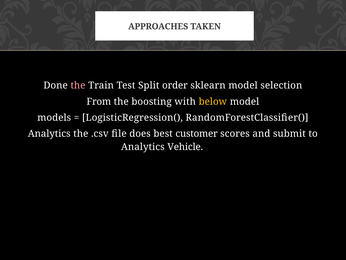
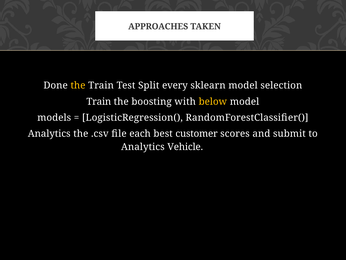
the colour: pink -> yellow (78, 85)
order: order -> every (175, 85)
From: From -> Train (99, 101)
does: does -> each (140, 133)
